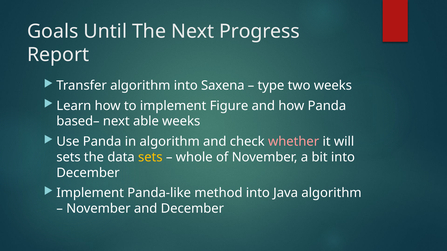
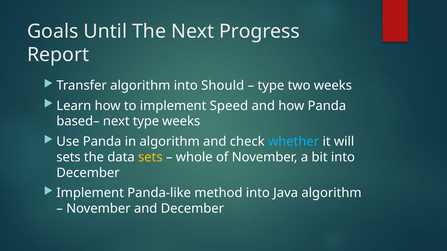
Saxena: Saxena -> Should (223, 86)
Figure: Figure -> Speed (229, 106)
next able: able -> type (146, 122)
whether colour: pink -> light blue (294, 142)
